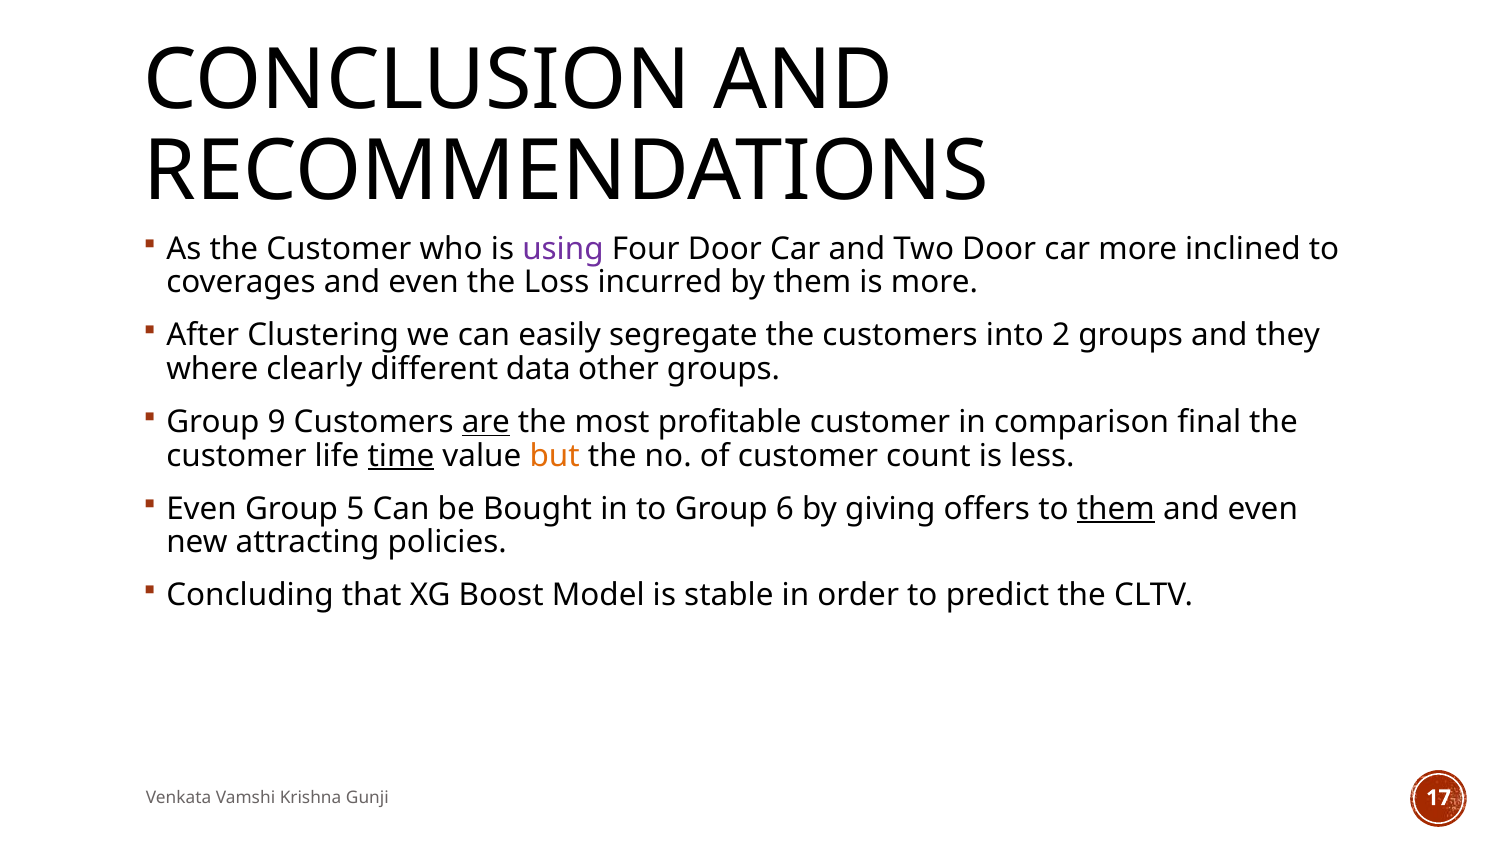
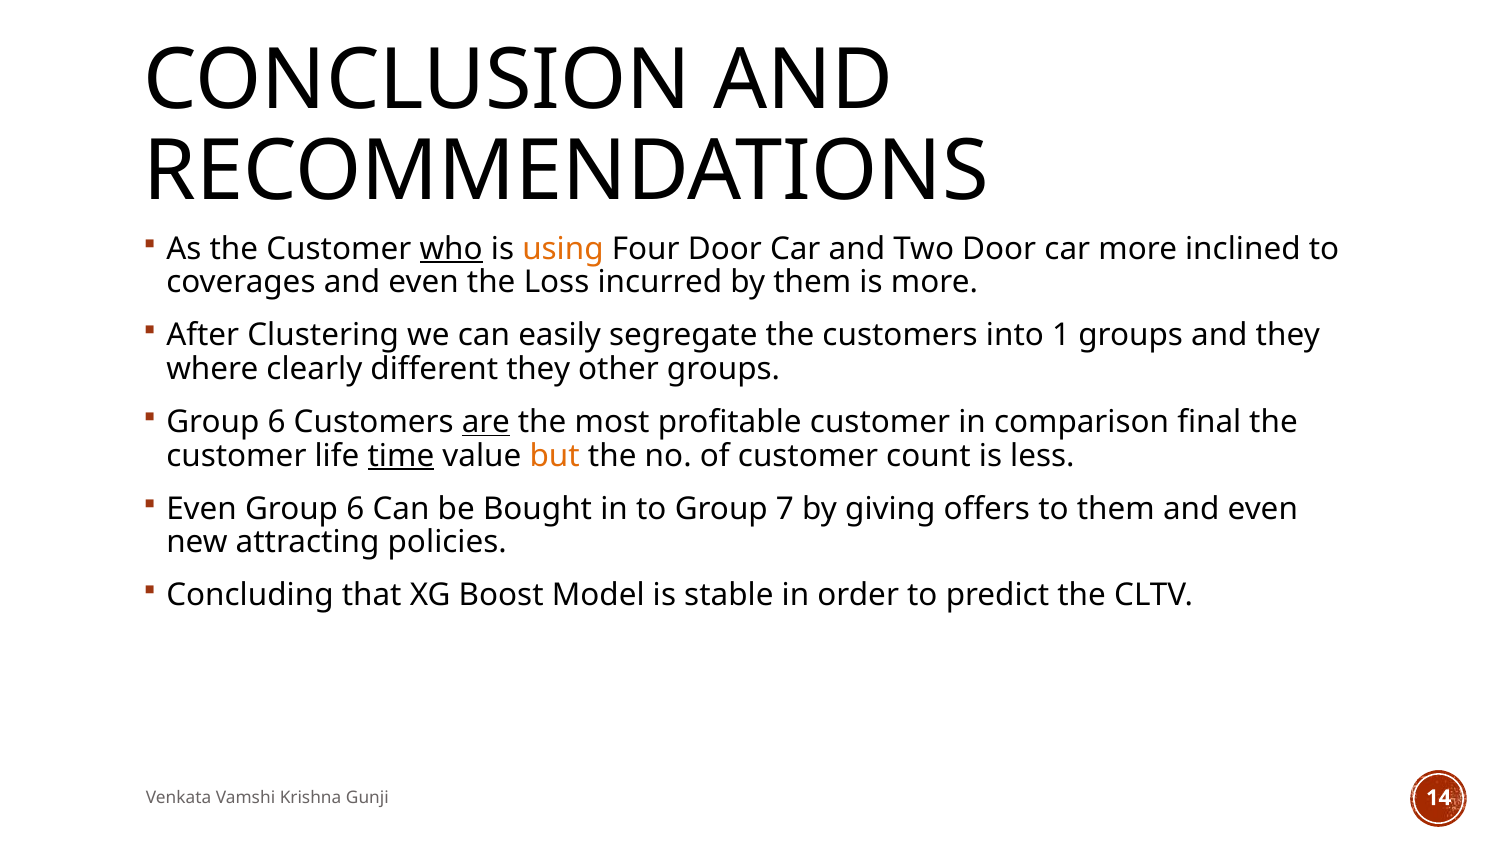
who underline: none -> present (451, 249)
using colour: purple -> orange (563, 249)
2: 2 -> 1 (1061, 335)
different data: data -> they (538, 369)
9: 9 -> 6 (277, 422)
Even Group 5: 5 -> 6 (355, 509)
6: 6 -> 7 (785, 509)
them underline: present -> none (1116, 509)
17: 17 -> 14 (1439, 798)
